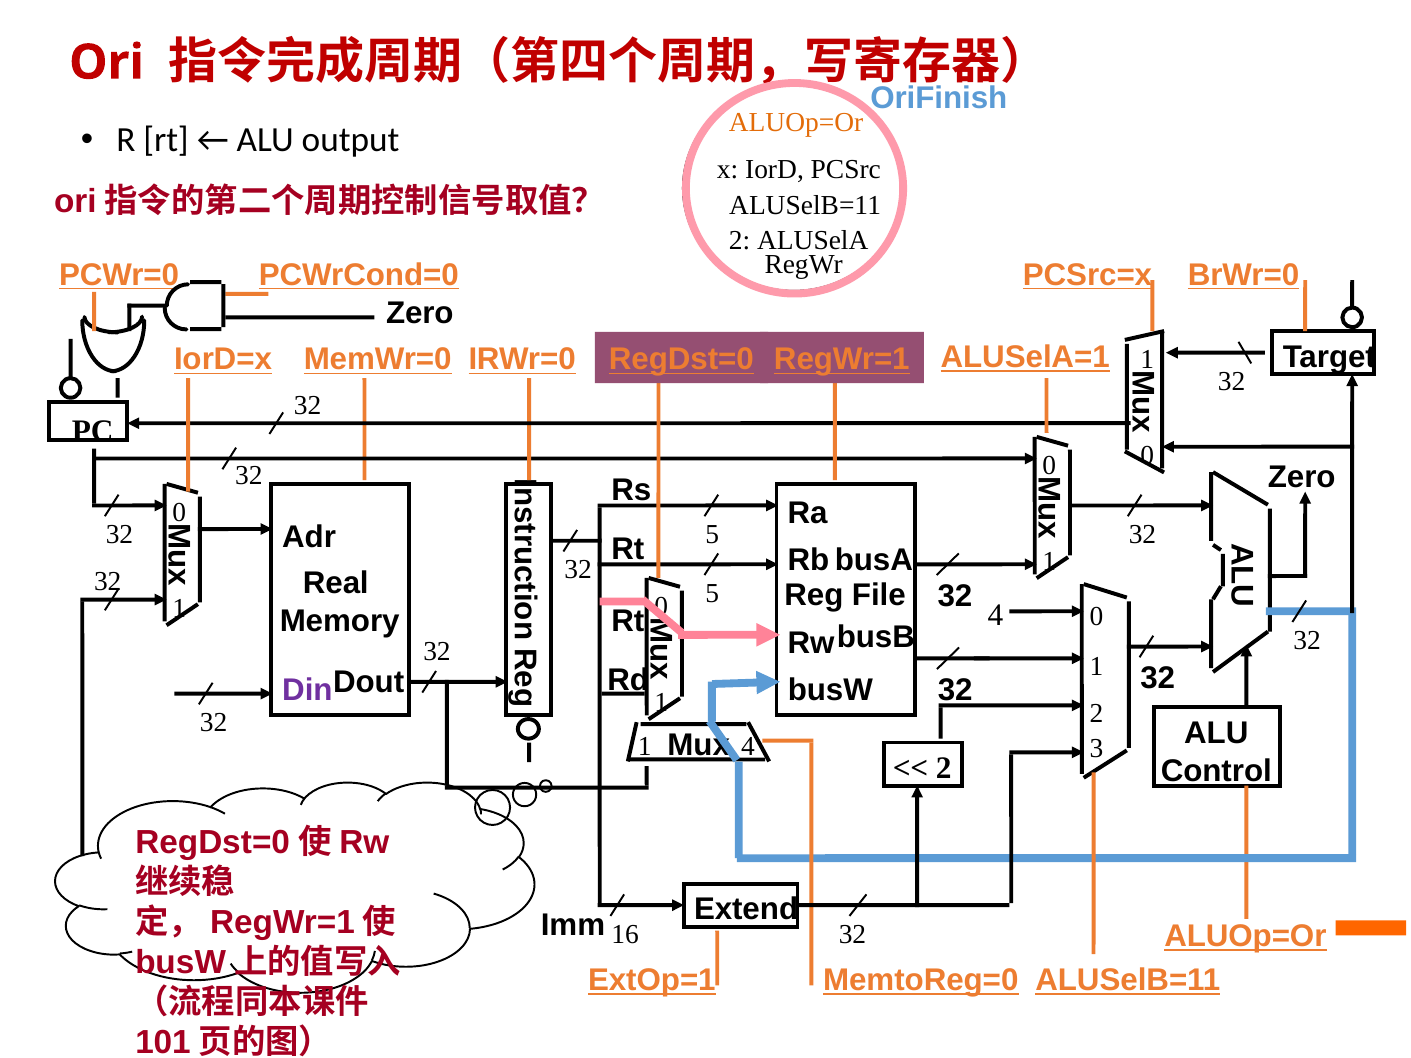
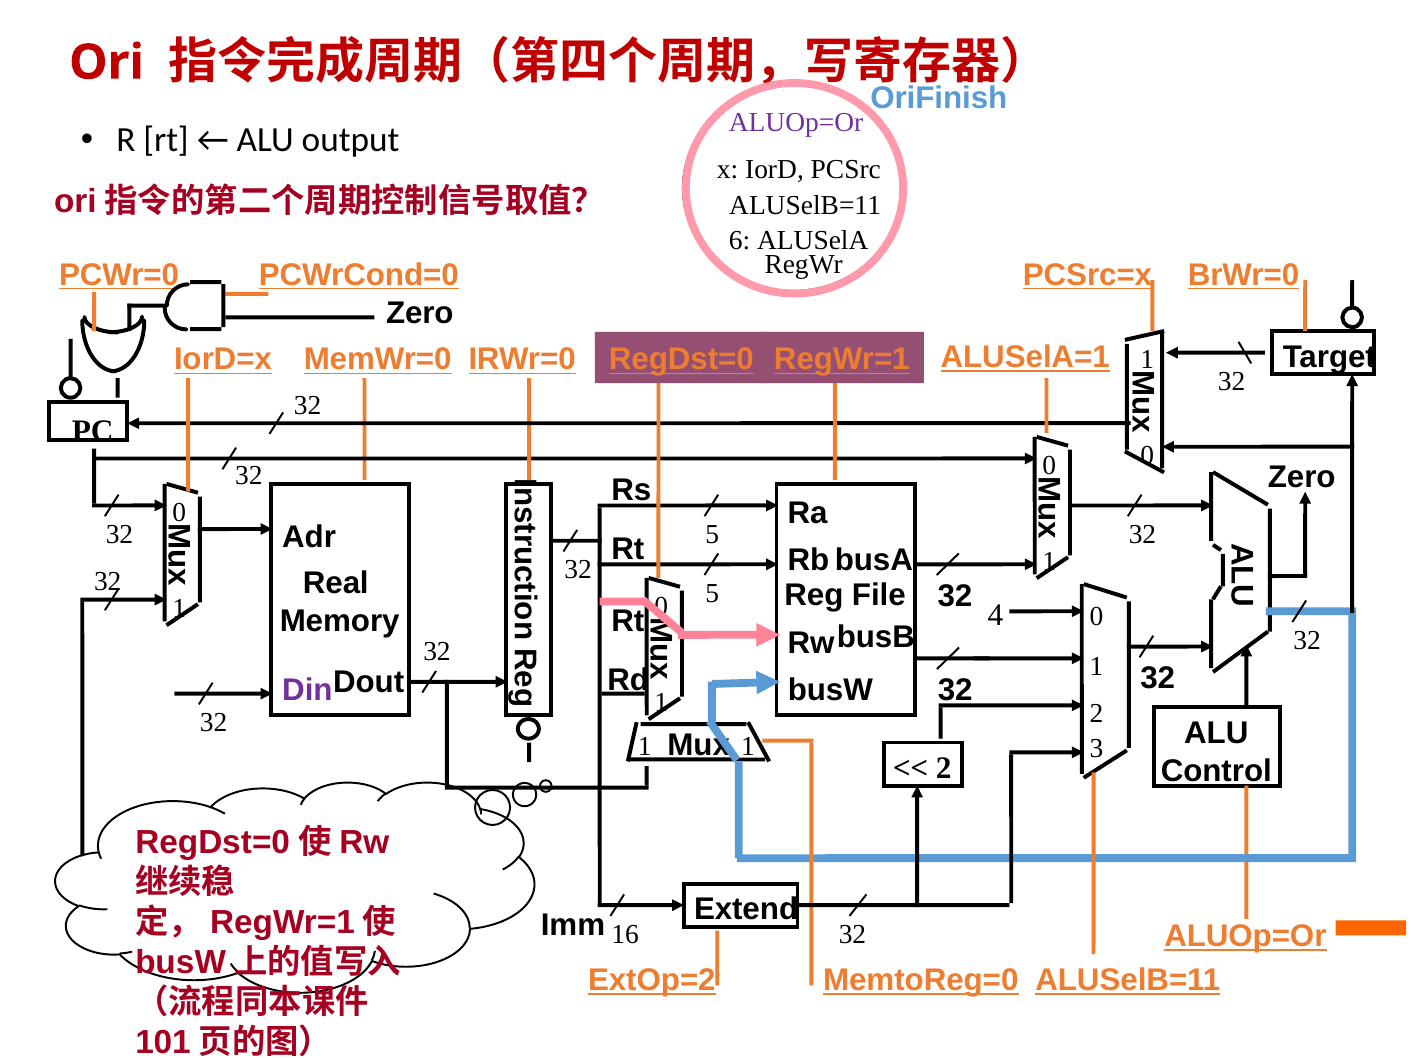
ALUOp=Or colour: orange -> purple (796, 123)
2: 2 -> 6 (740, 241)
4: 4 -> 1 (748, 747)
ExtOp=1: ExtOp=1 -> ExtOp=2 (652, 980)
